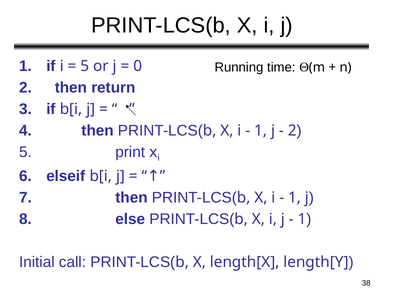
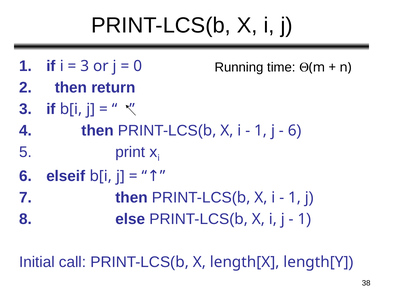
5: 5 -> 3 (85, 66)
2: 2 -> 6 (292, 130)
